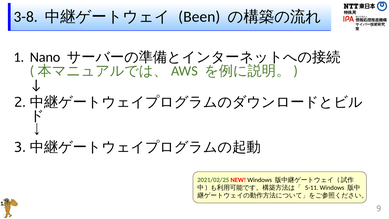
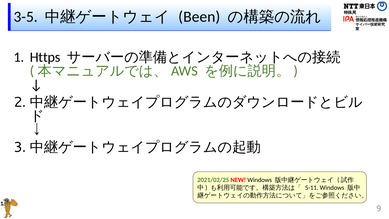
3-8: 3-8 -> 3-5 (26, 17)
Nano: Nano -> Https (45, 57)
